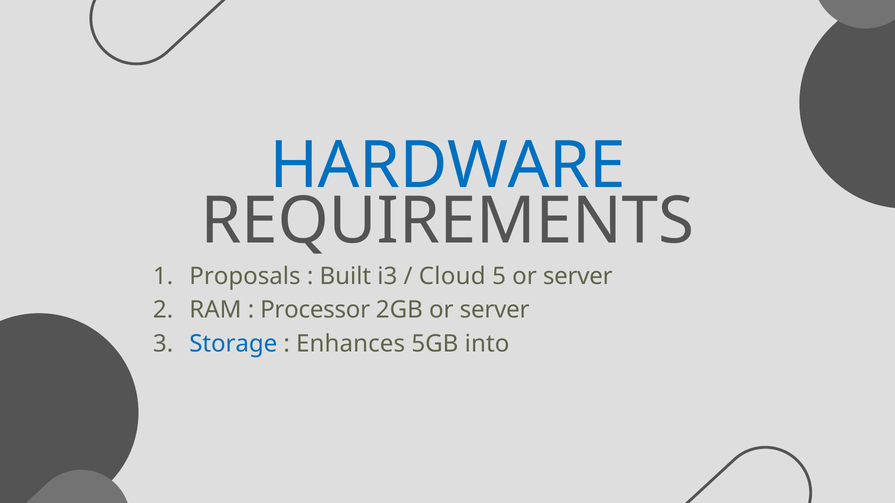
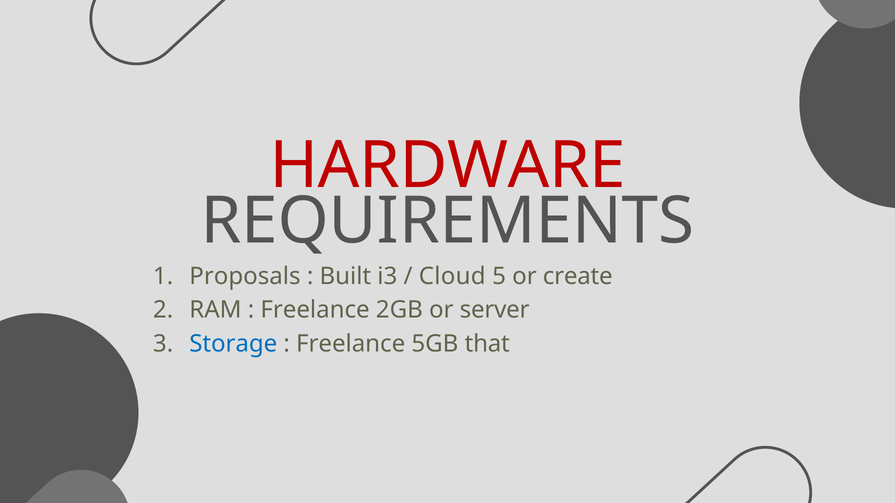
HARDWARE colour: blue -> red (448, 166)
5 or server: server -> create (578, 276)
Processor: Processor -> Freelance (315, 310)
Enhances: Enhances -> Freelance (351, 344)
into: into -> that (487, 344)
